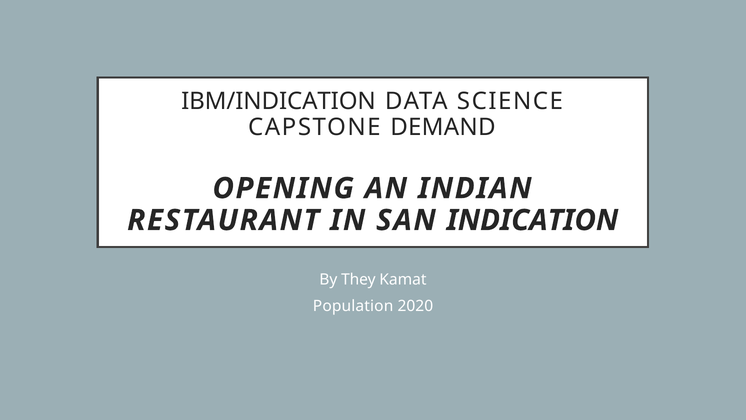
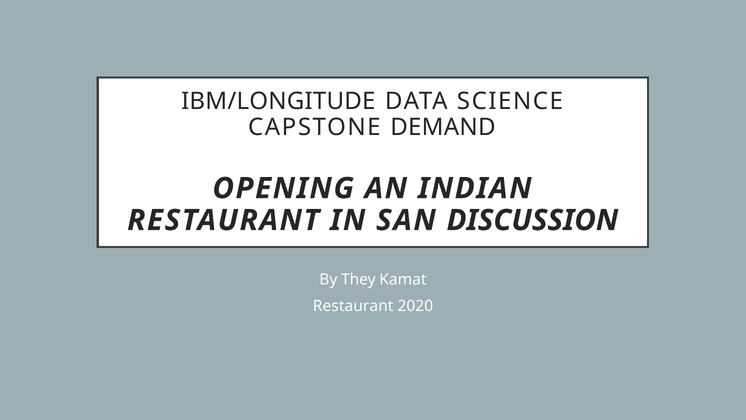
IBM/INDICATION: IBM/INDICATION -> IBM/LONGITUDE (278, 101)
INDICATION: INDICATION -> DISCUSSION (532, 220)
Population: Population -> Restaurant (353, 306)
